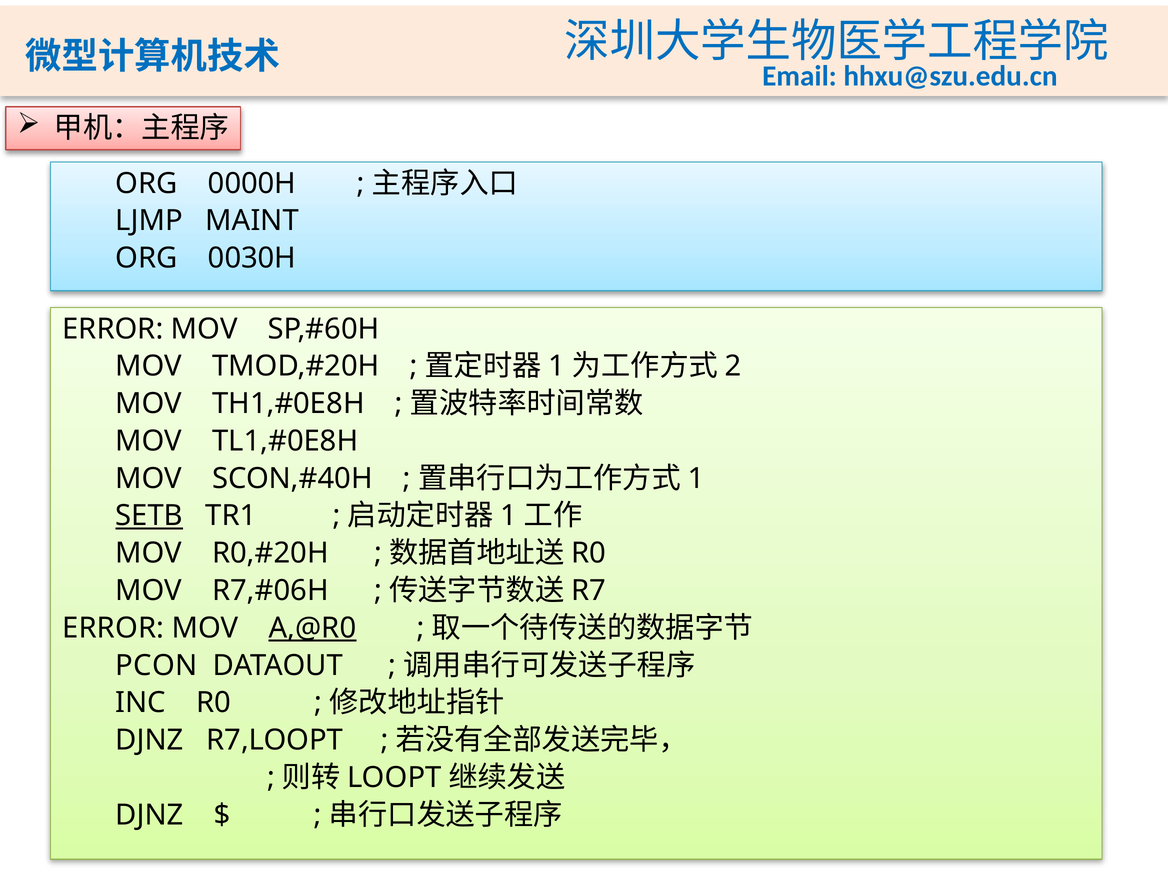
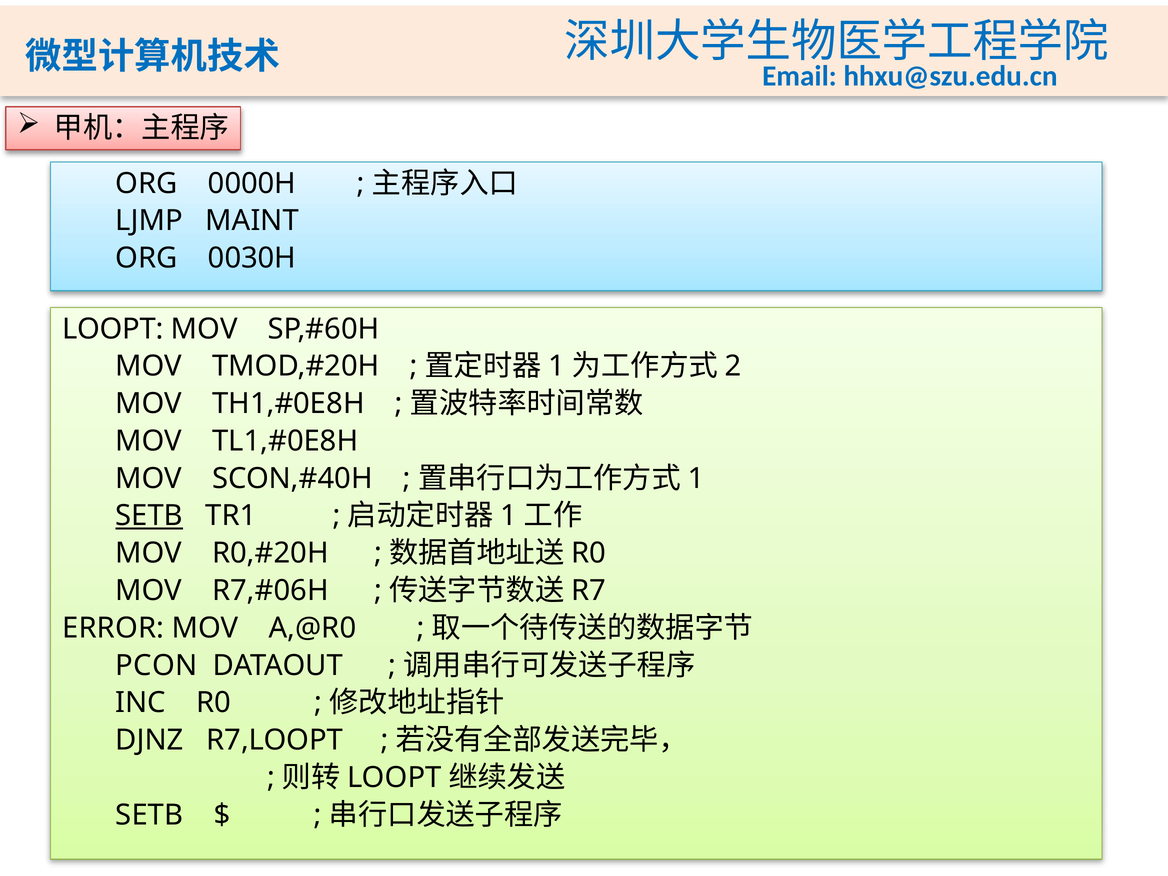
ERROR: ERROR -> LOOPT (113, 329)
A,@R0 underline: present -> none (312, 628)
DJNZ: DJNZ -> SETB (149, 815)
